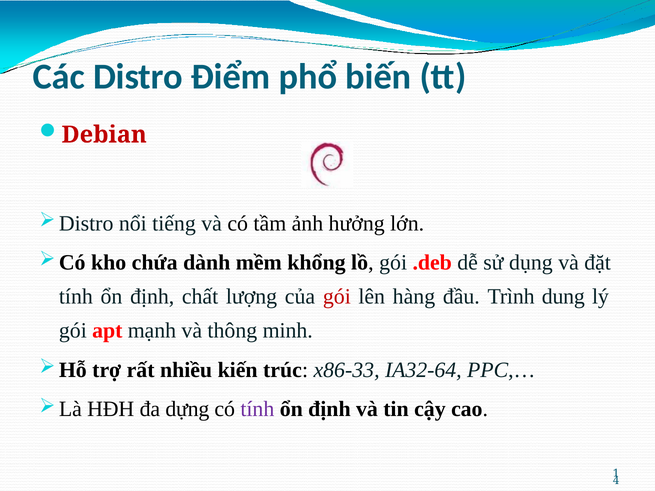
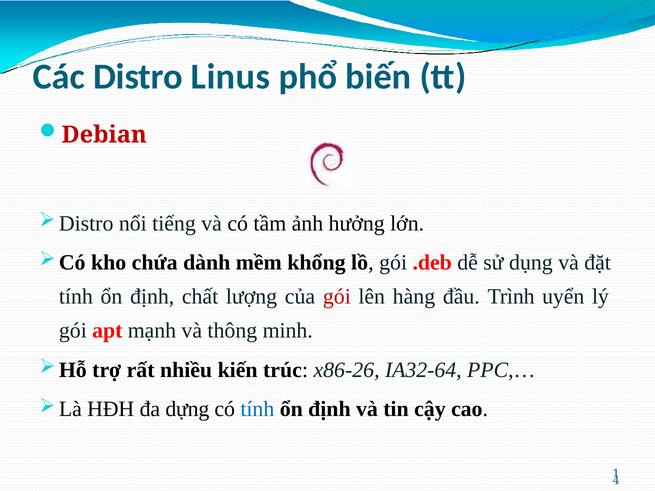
Điểm: Điểm -> Linus (230, 77)
dung: dung -> uyển (563, 297)
x86-33: x86-33 -> x86-26 (347, 370)
tính colour: purple -> blue (257, 409)
